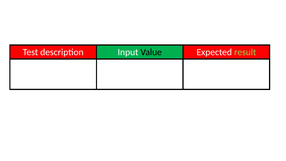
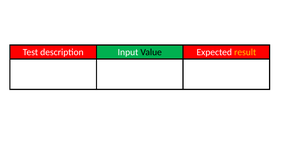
result colour: light green -> yellow (245, 52)
